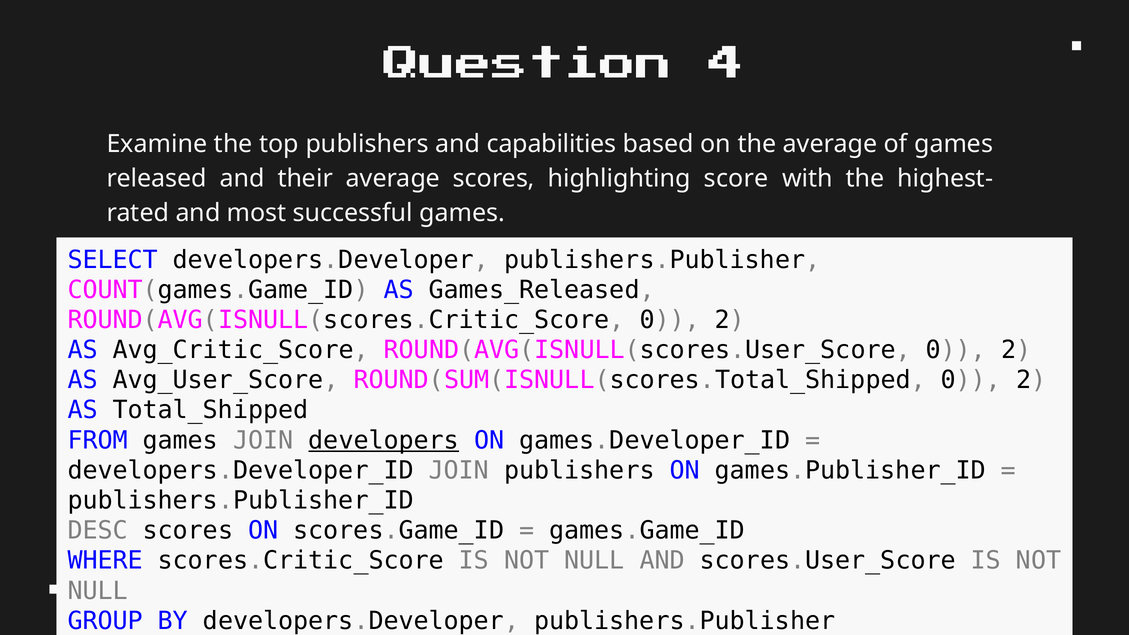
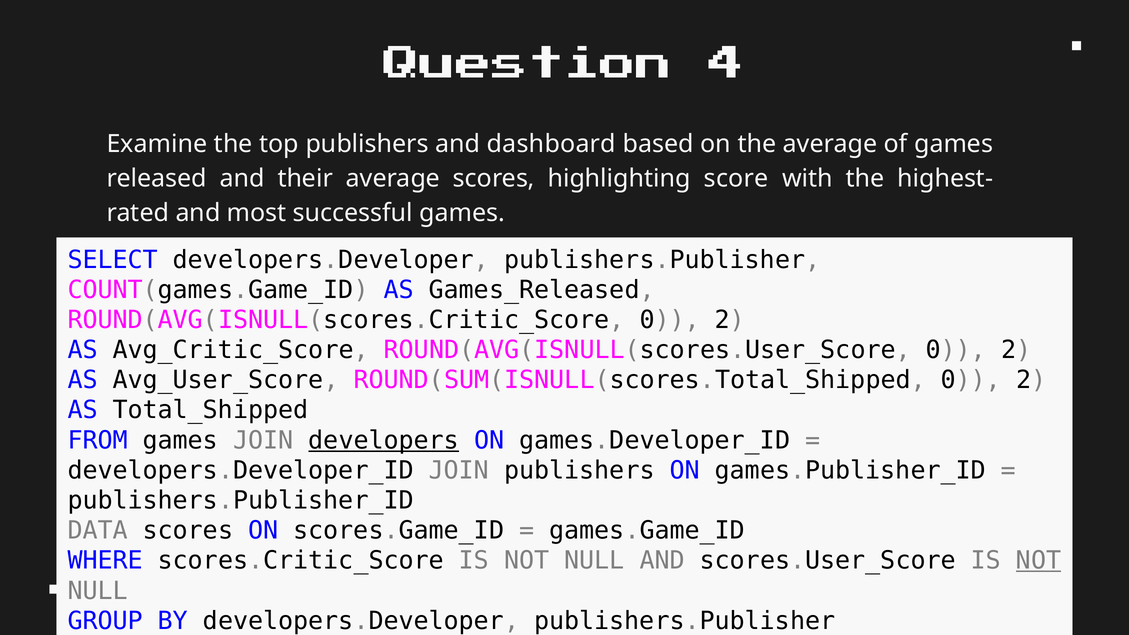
capabilities: capabilities -> dashboard (551, 144)
DESC: DESC -> DATA (98, 531)
NOT underline: none -> present (1039, 561)
